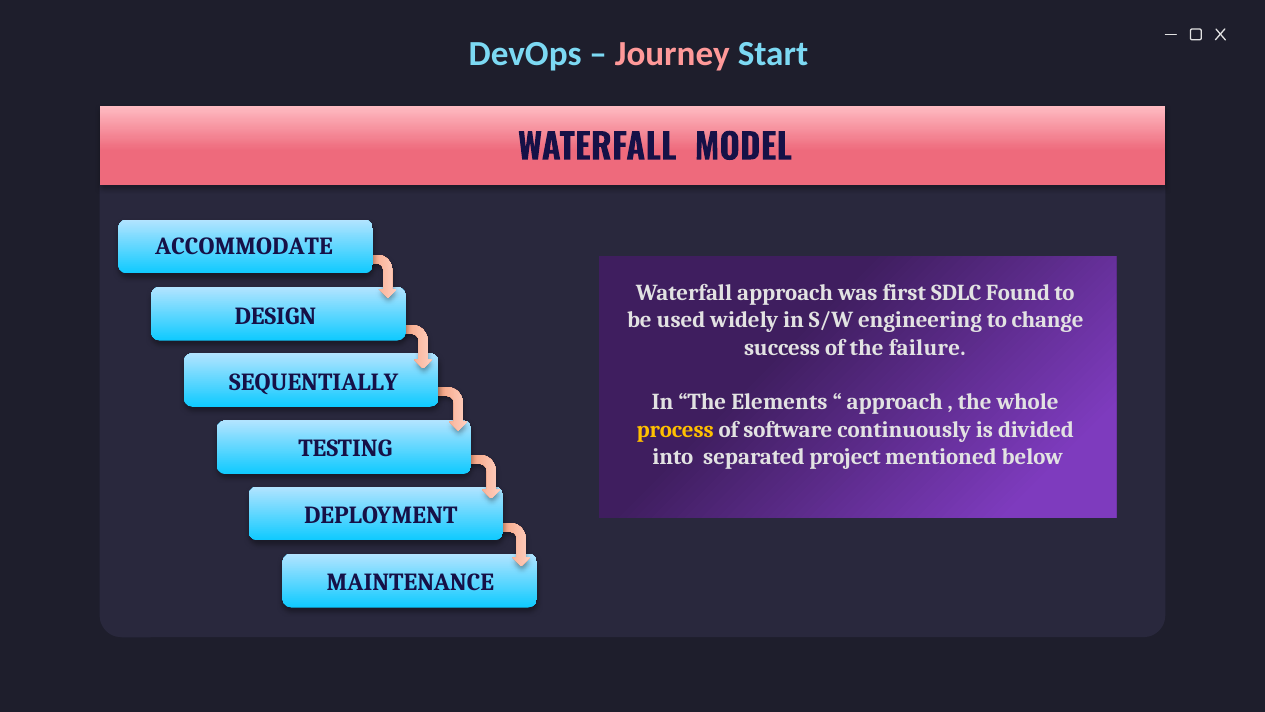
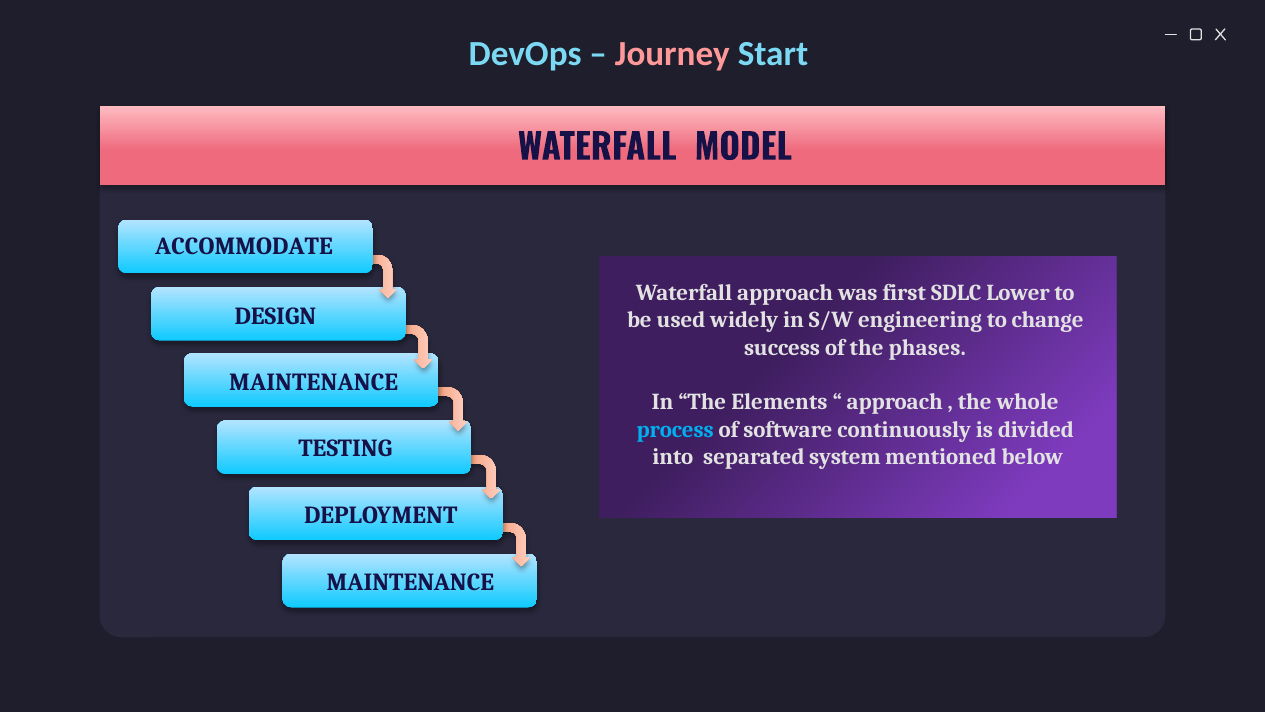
Found: Found -> Lower (1018, 292)
failure: failure -> phases (927, 347)
SEQUENTIALLY: SEQUENTIALLY -> MAINTENANCE (314, 382)
process colour: yellow -> light blue (675, 430)
project: project -> system (845, 457)
